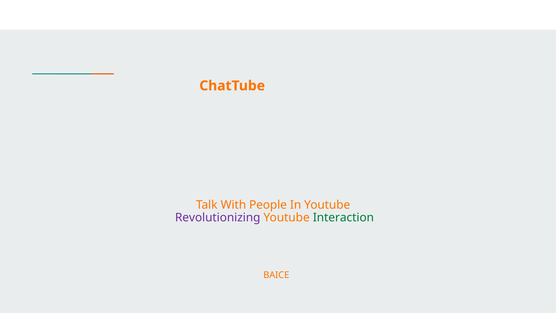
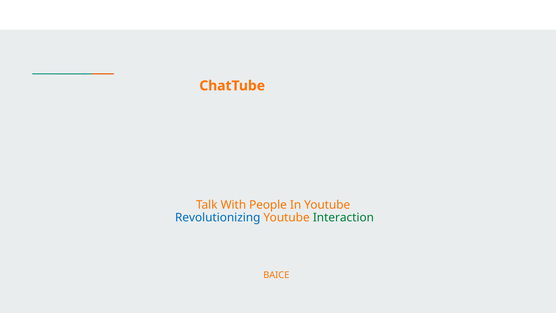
Revolutionizing colour: purple -> blue (218, 218)
